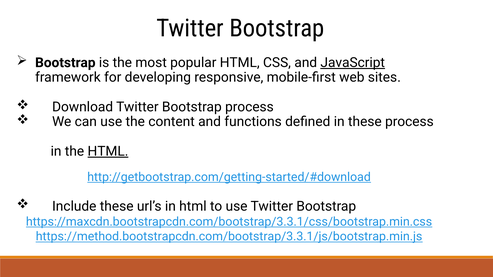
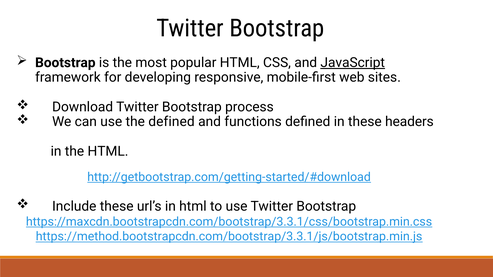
the content: content -> defined (172, 122)
these process: process -> headers (409, 122)
HTML underline: present -> none (108, 151)
